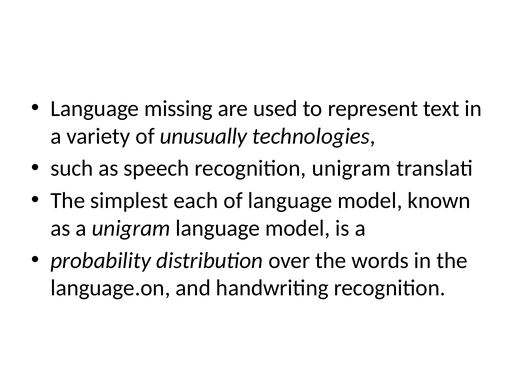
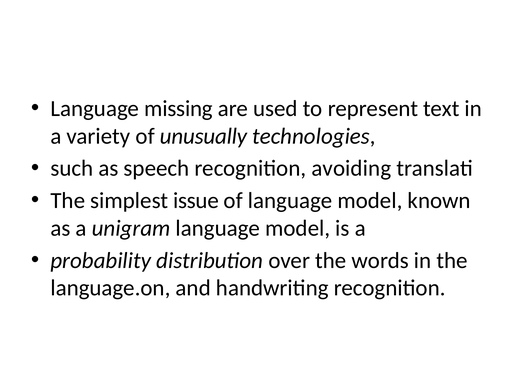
recognition unigram: unigram -> avoiding (351, 168)
each: each -> issue (196, 200)
